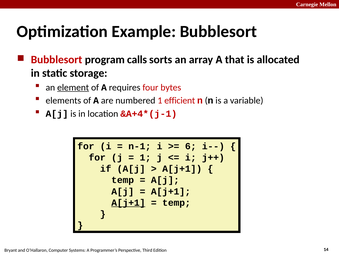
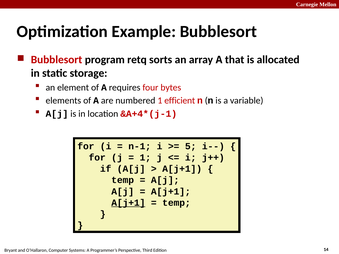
calls: calls -> retq (137, 60)
element underline: present -> none (73, 88)
6: 6 -> 5 (191, 146)
